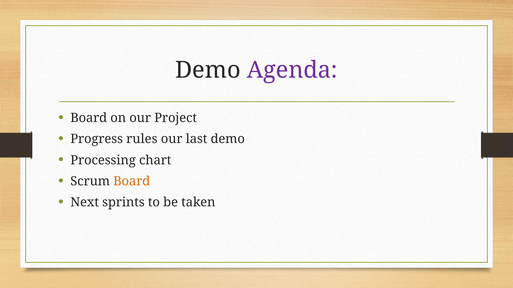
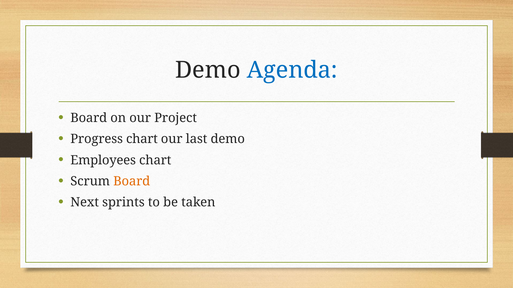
Agenda colour: purple -> blue (292, 70)
Progress rules: rules -> chart (142, 139)
Processing: Processing -> Employees (103, 160)
